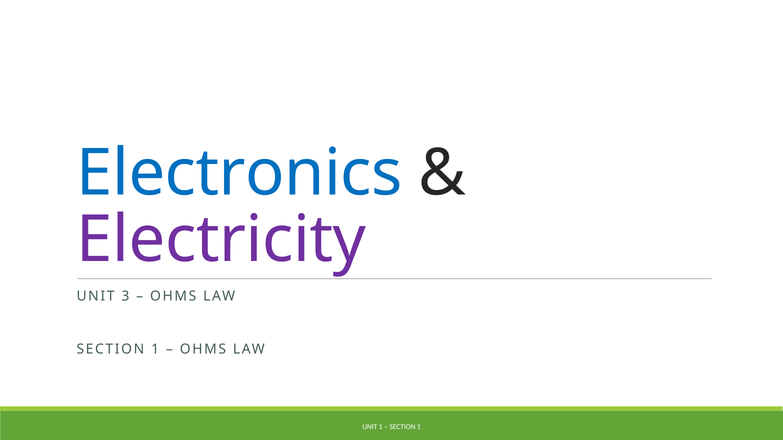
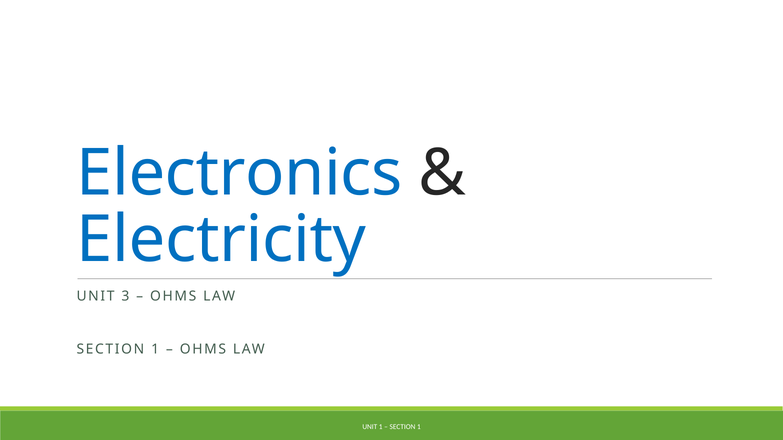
Electricity colour: purple -> blue (221, 240)
